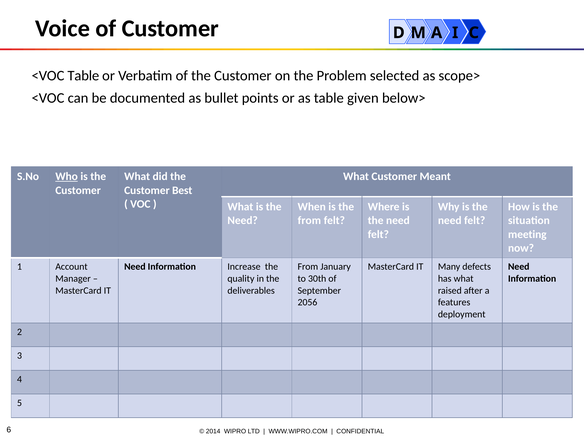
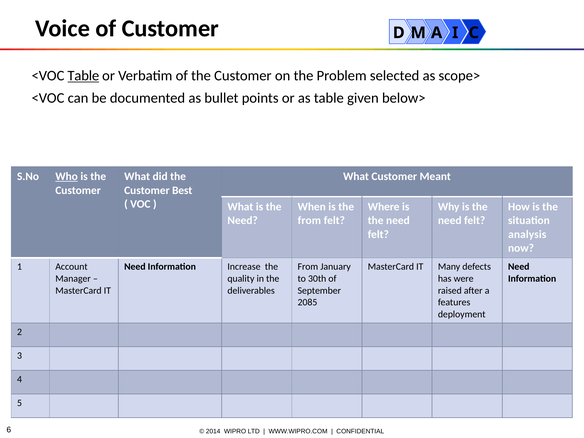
Table underline: none -> present (83, 76)
meeting: meeting -> analysis (527, 234)
has what: what -> were (464, 279)
2056: 2056 -> 2085 (307, 302)
